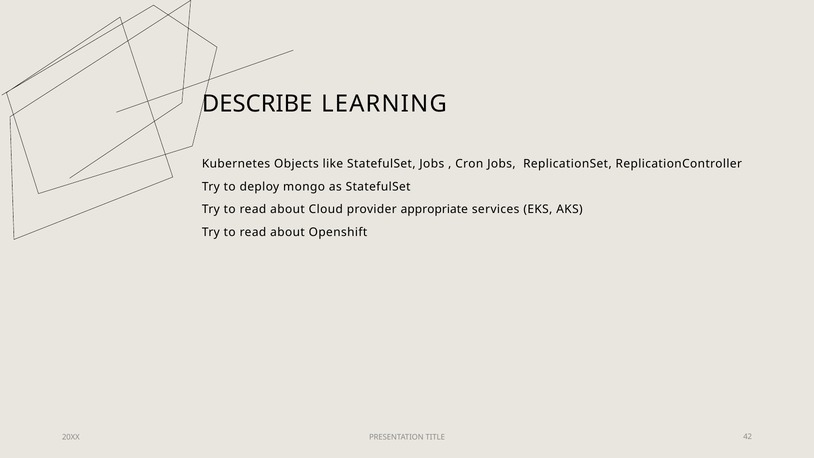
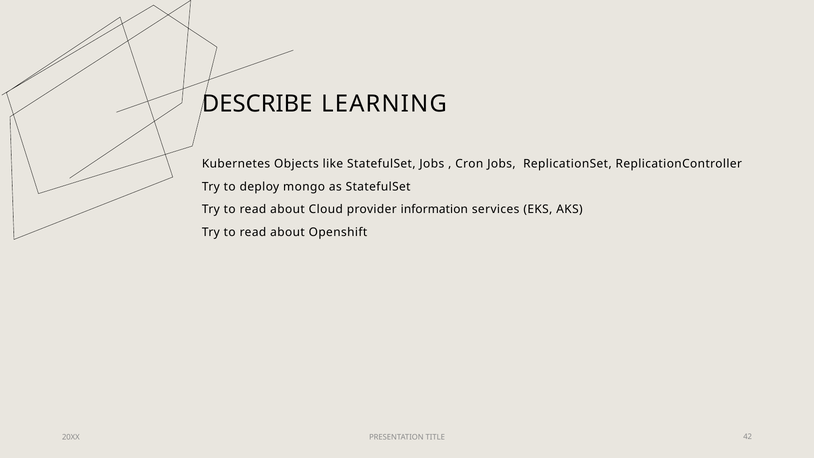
appropriate: appropriate -> information (434, 209)
